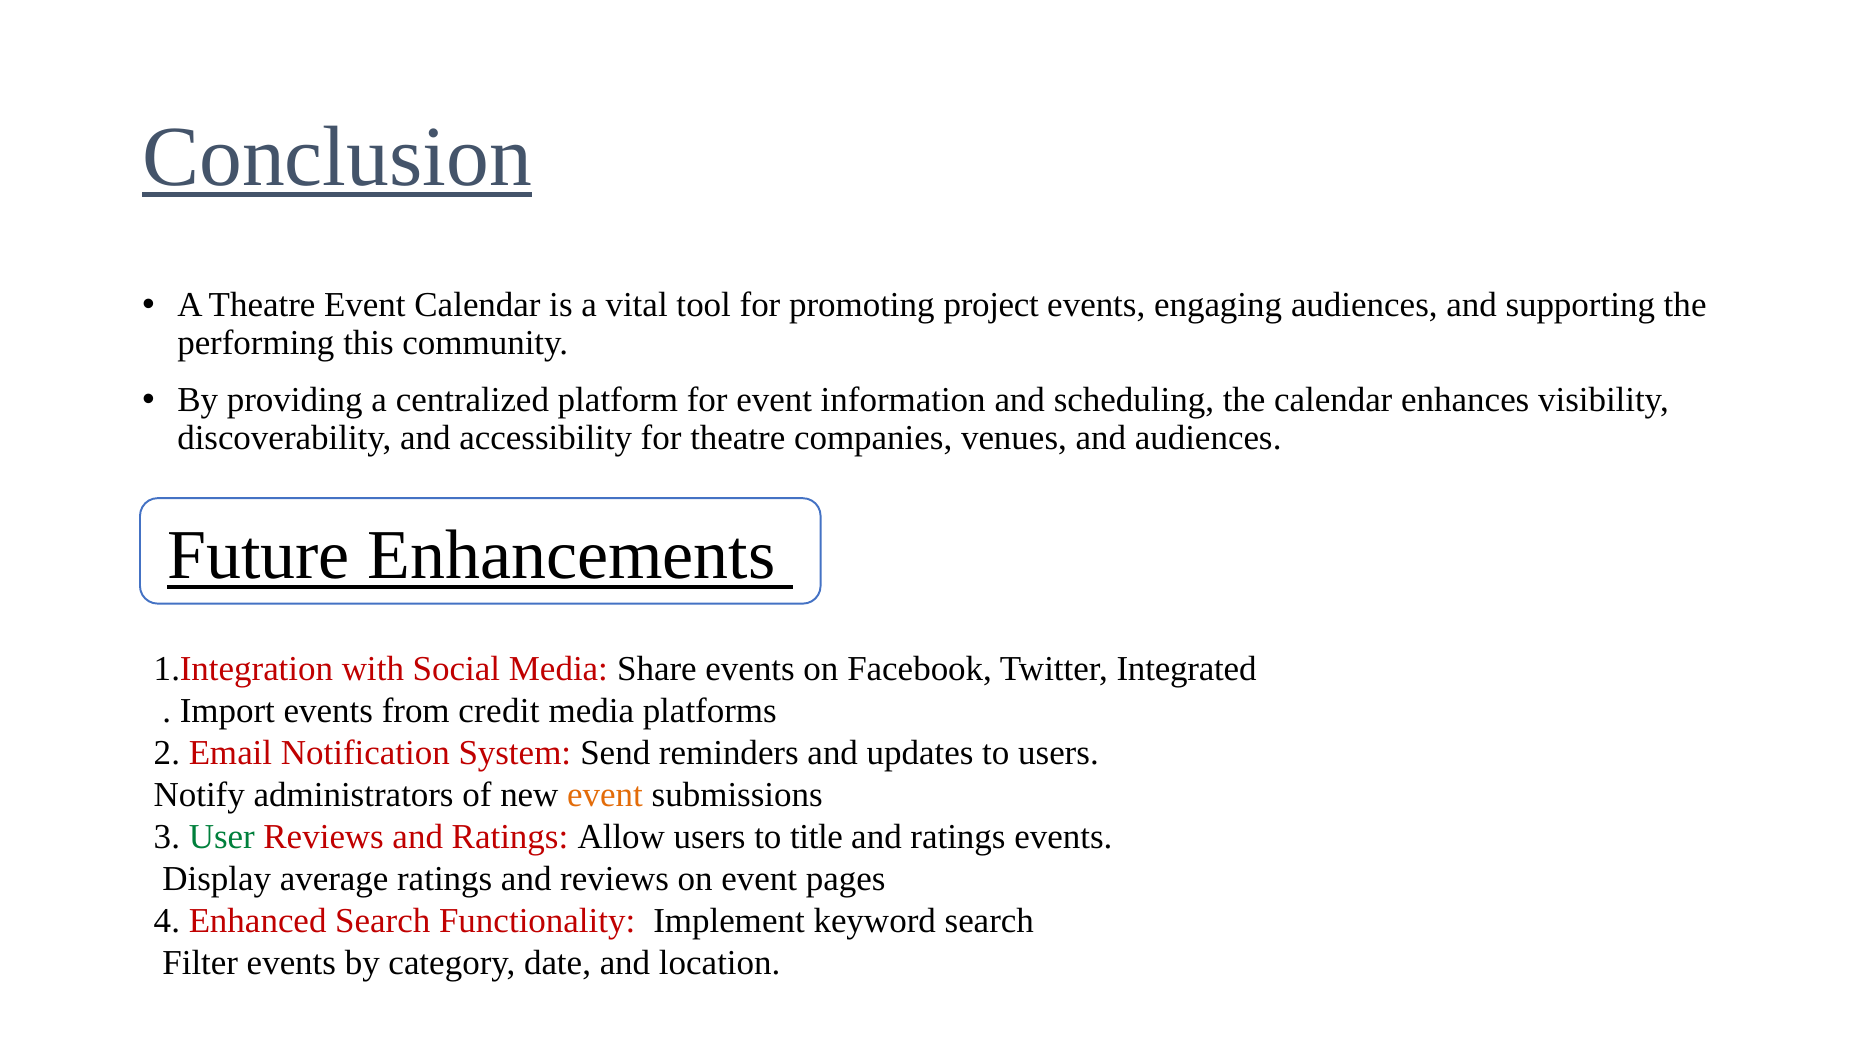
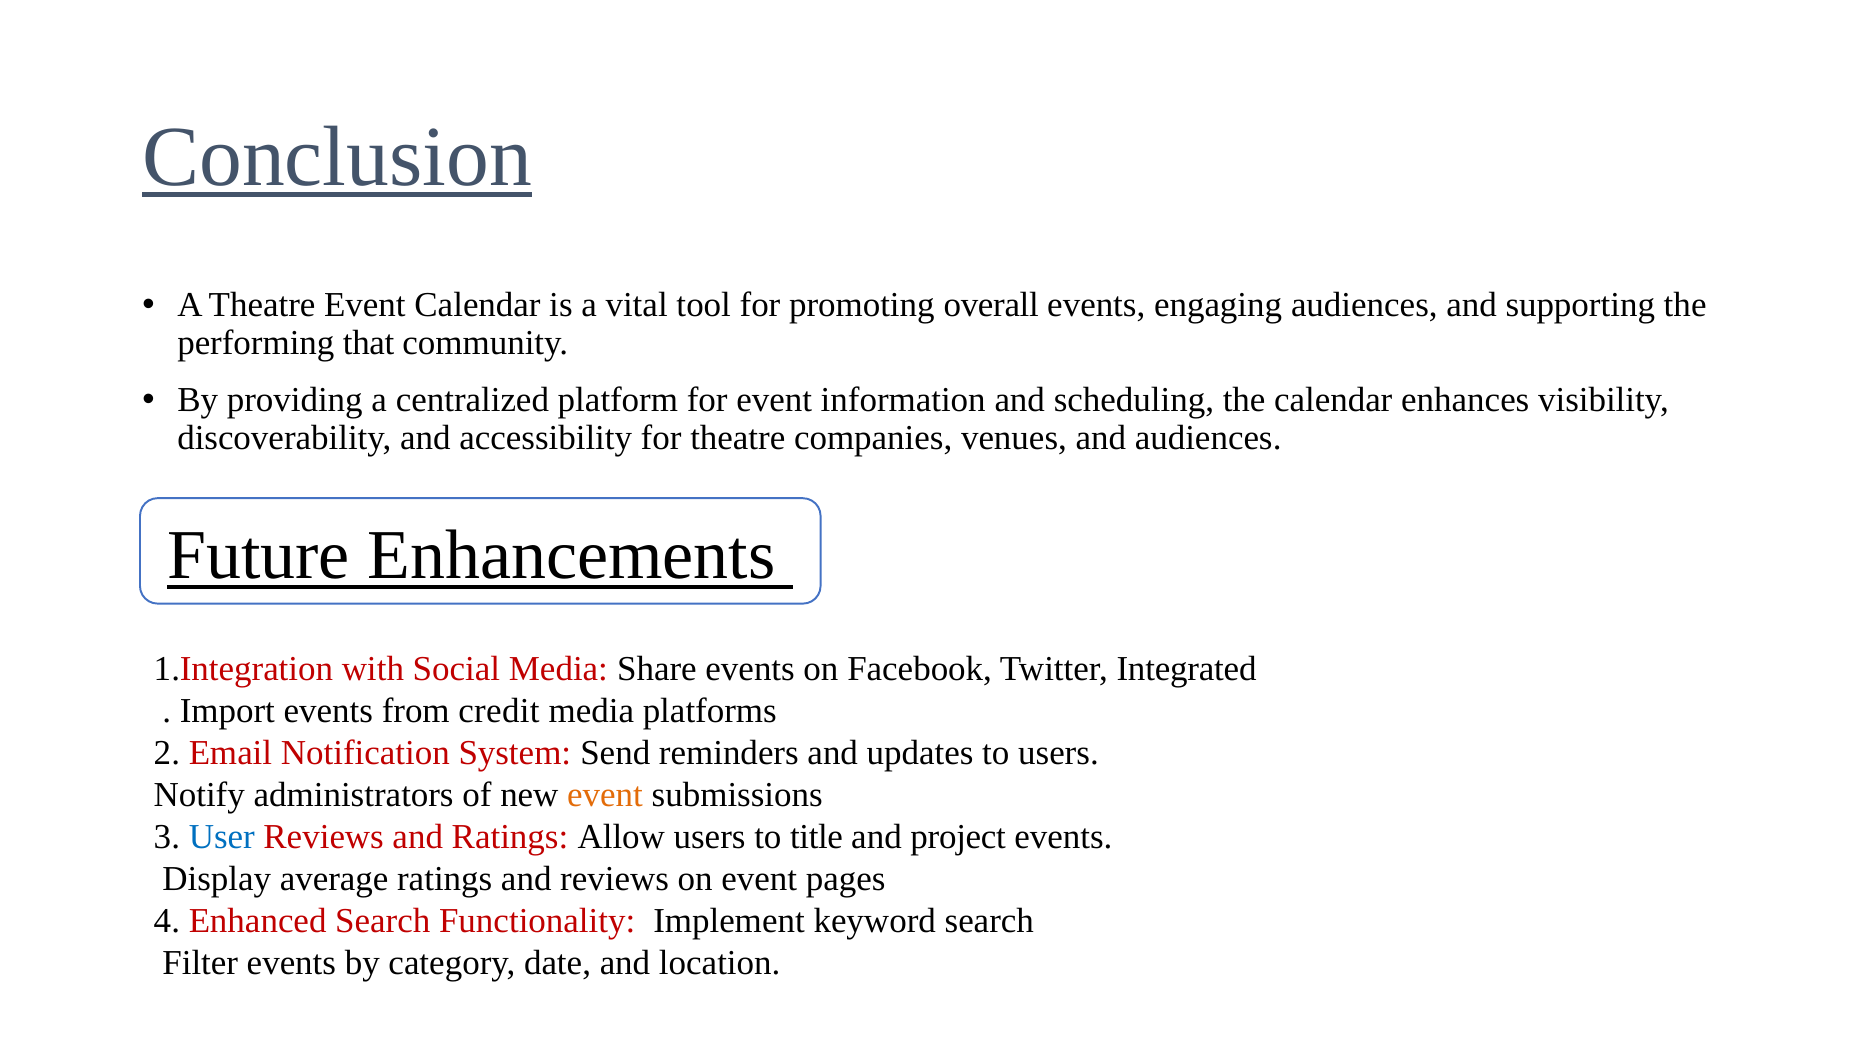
project: project -> overall (991, 305)
this: this -> that (369, 343)
User colour: green -> blue (222, 837)
ratings: ratings -> project (958, 837)
